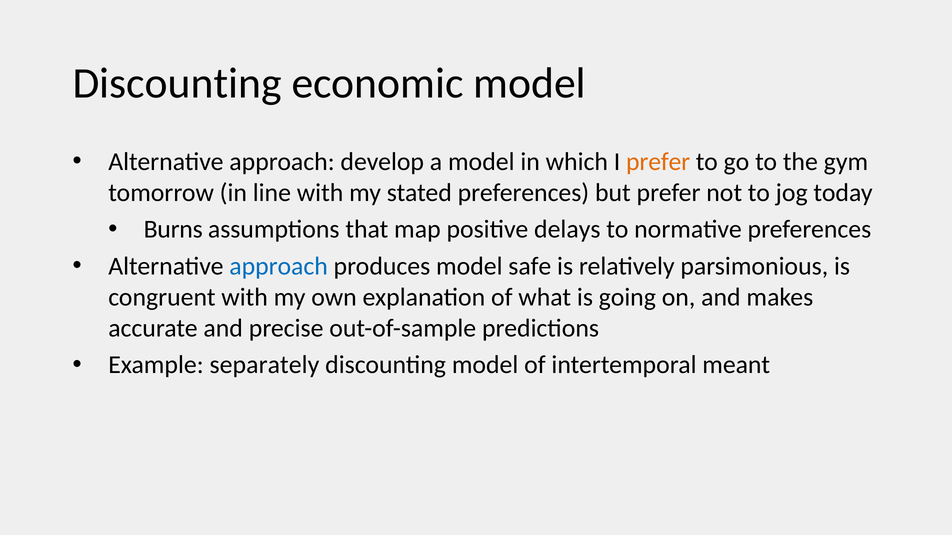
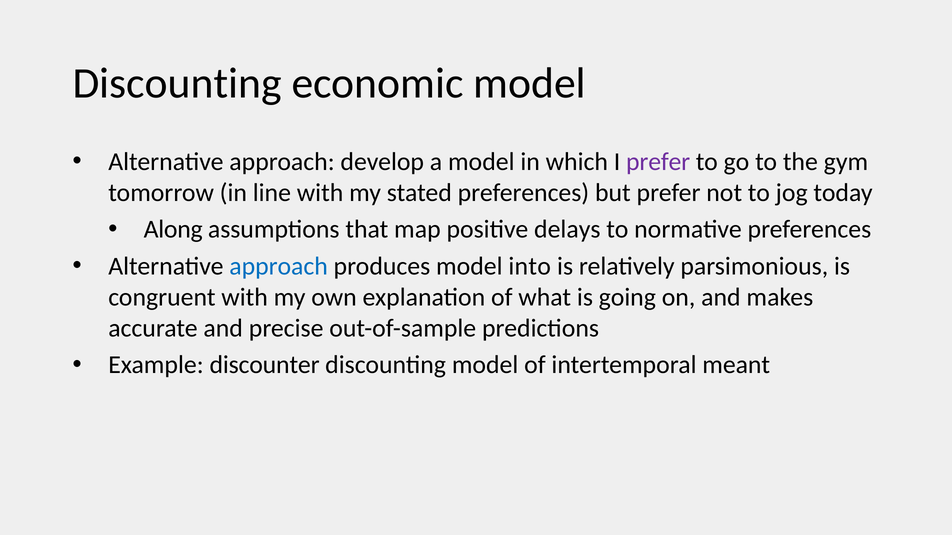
prefer colour: orange -> purple (658, 162)
Burns: Burns -> Along (173, 230)
safe: safe -> into (530, 267)
separately: separately -> discounter (265, 365)
